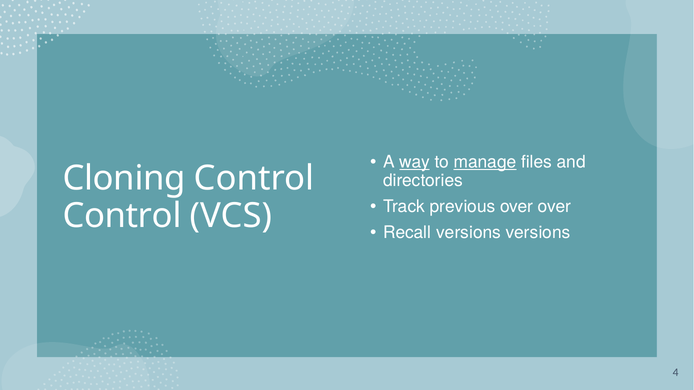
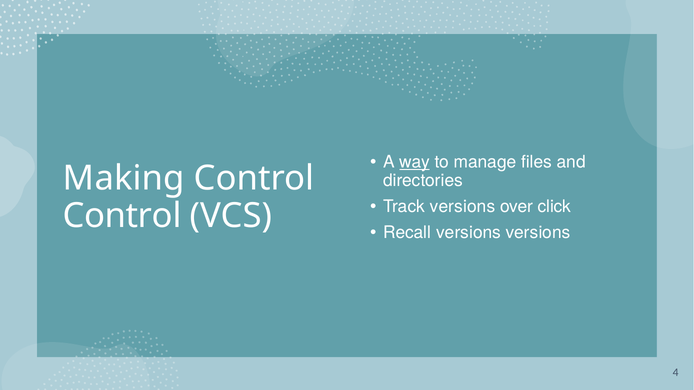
manage underline: present -> none (485, 162)
Cloning: Cloning -> Making (124, 179)
previous: previous -> versions (463, 207)
over over: over -> click (555, 207)
